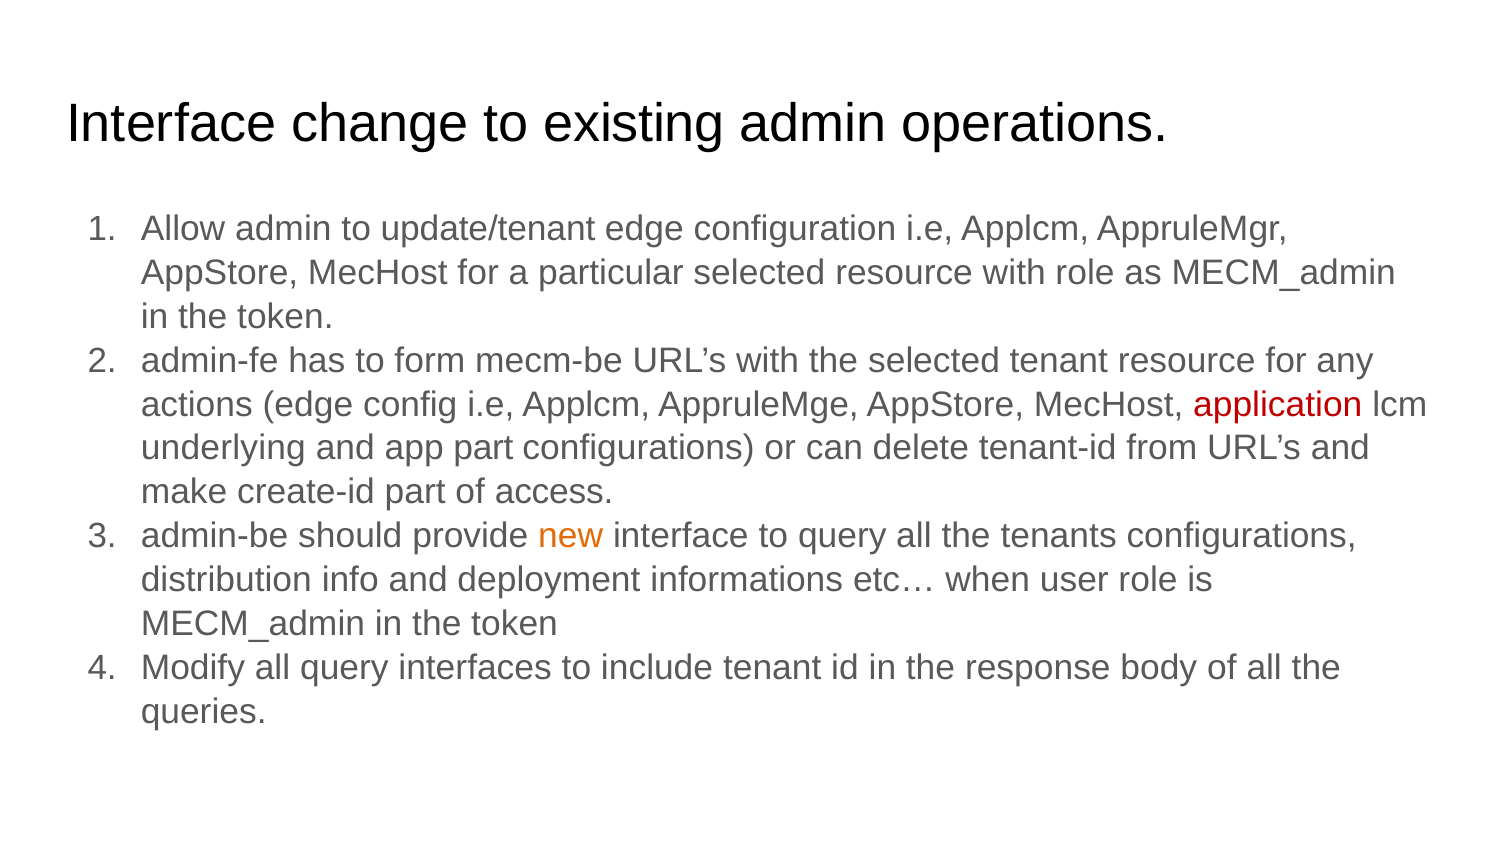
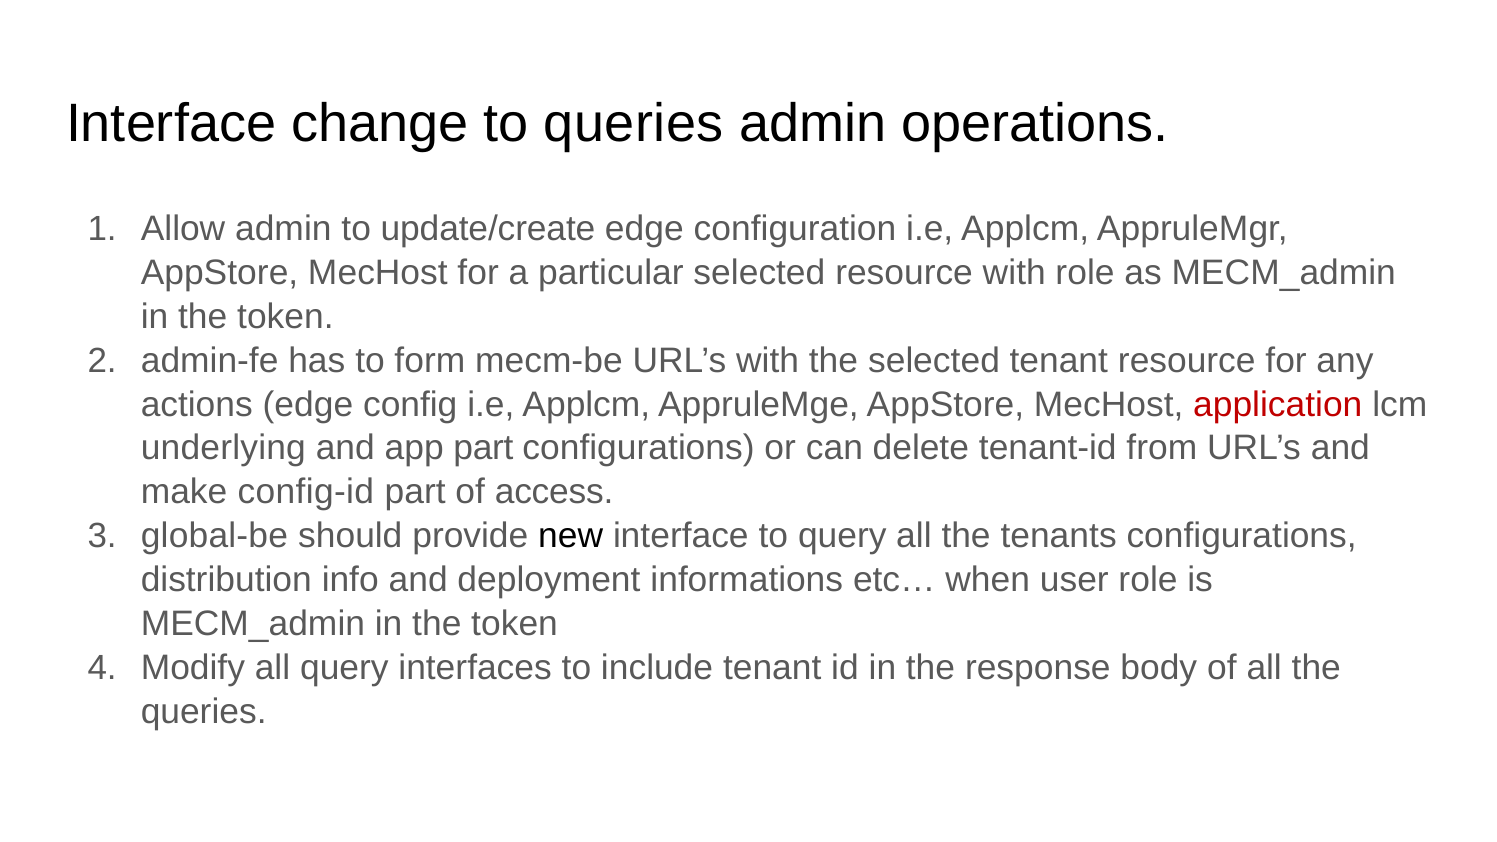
to existing: existing -> queries (634, 124)
update/tenant: update/tenant -> update/create (488, 229)
create-id: create-id -> config-id (306, 492)
admin-be: admin-be -> global-be (214, 536)
new colour: orange -> black (571, 536)
